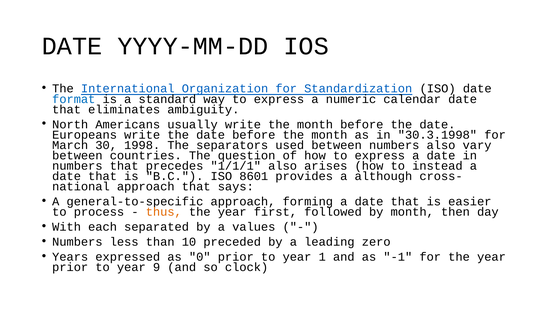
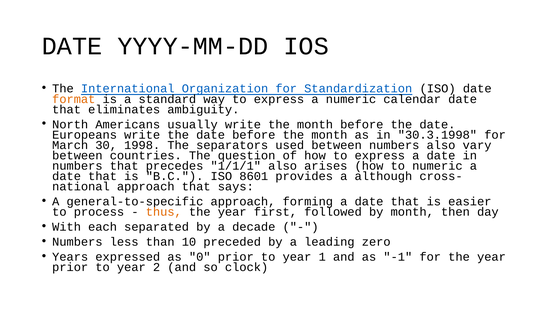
format colour: blue -> orange (74, 99)
to instead: instead -> numeric (437, 166)
values: values -> decade (254, 227)
9: 9 -> 2 (157, 267)
